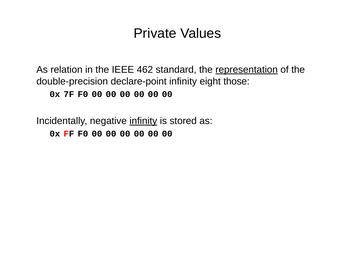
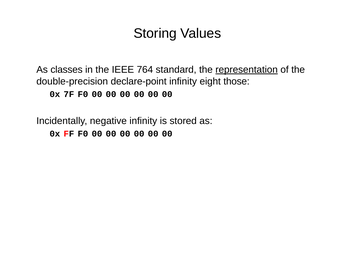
Private: Private -> Storing (155, 33)
relation: relation -> classes (67, 70)
462: 462 -> 764 (145, 70)
infinity underline: present -> none (143, 121)
